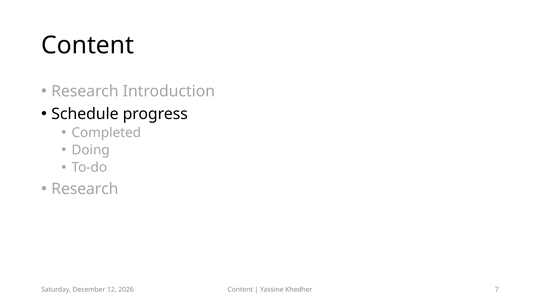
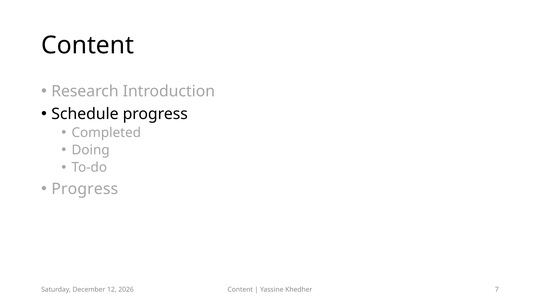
Research: Research -> Progress (85, 189)
